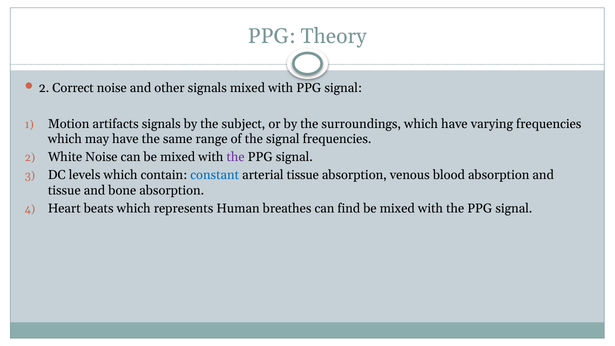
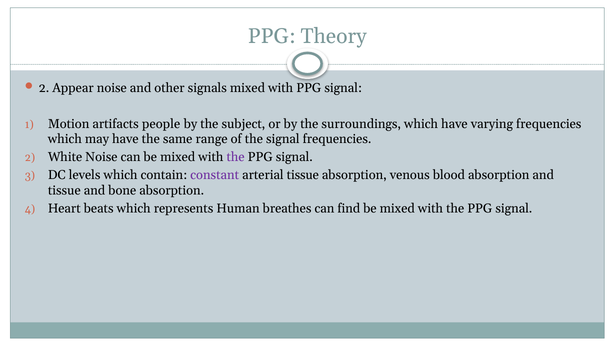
Correct: Correct -> Appear (73, 88)
artifacts signals: signals -> people (161, 124)
constant colour: blue -> purple (215, 175)
